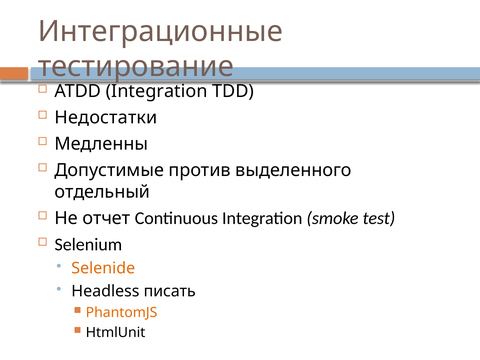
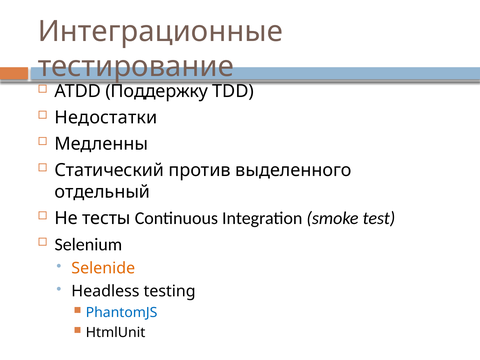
ATDD Integration: Integration -> Поддержку (157, 91)
Допустимые: Допустимые -> Статический (109, 170)
отчет: отчет -> тесты (106, 218)
писать: писать -> testing (170, 291)
PhantomJS colour: orange -> blue (122, 312)
